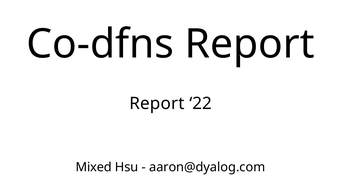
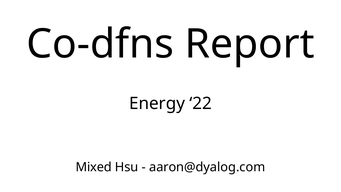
Report: Report -> Energy (157, 104)
